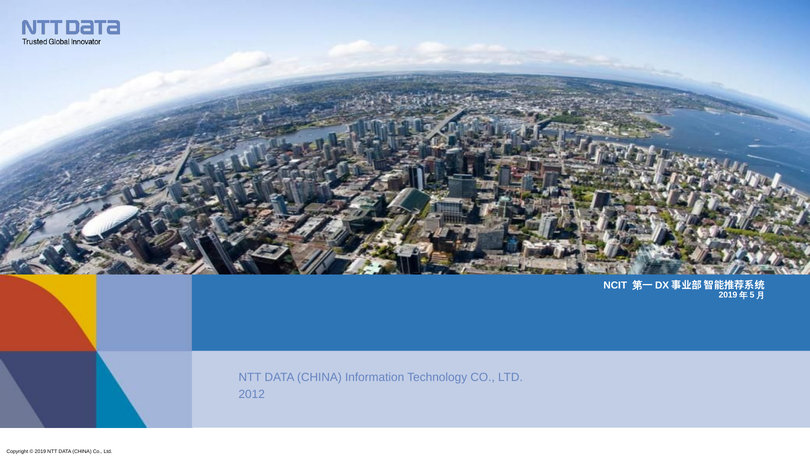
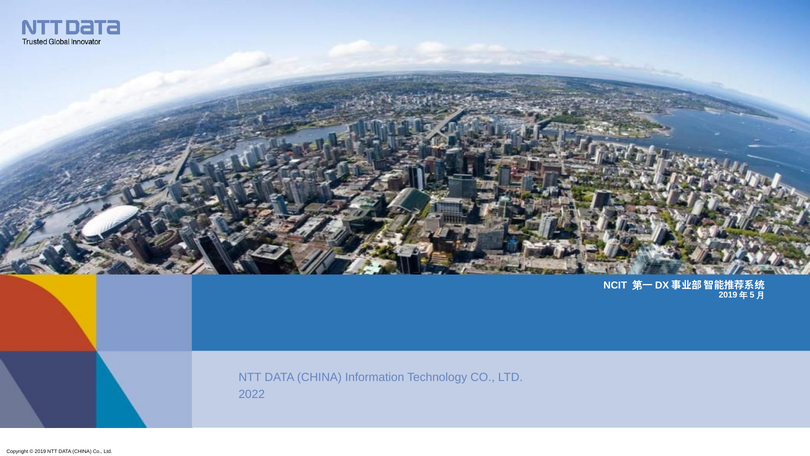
2012: 2012 -> 2022 (252, 394)
